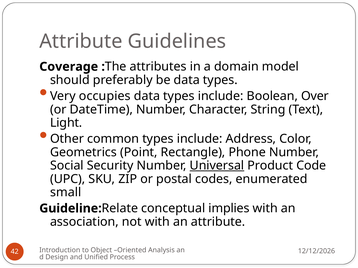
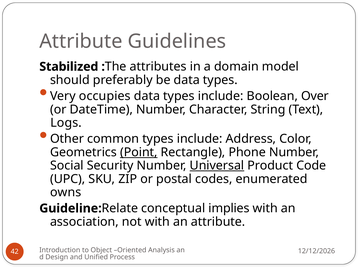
Coverage: Coverage -> Stabilized (69, 67)
Light: Light -> Logs (66, 123)
Point underline: none -> present (139, 152)
small: small -> owns (66, 193)
